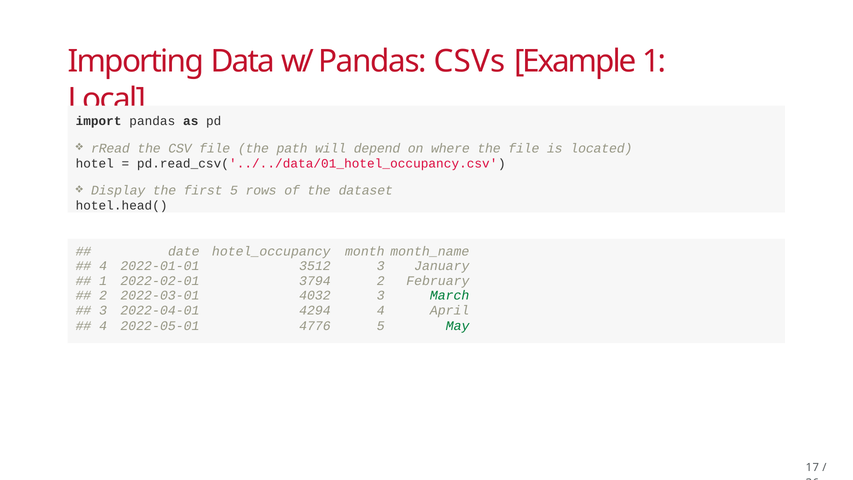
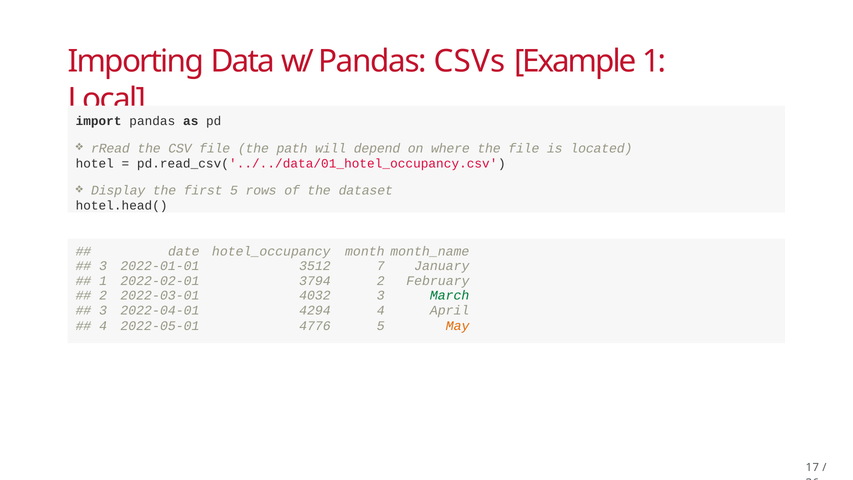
4: 4 -> 3 (103, 266)
3512 3: 3 -> 7 (381, 266)
May colour: green -> orange (458, 326)
